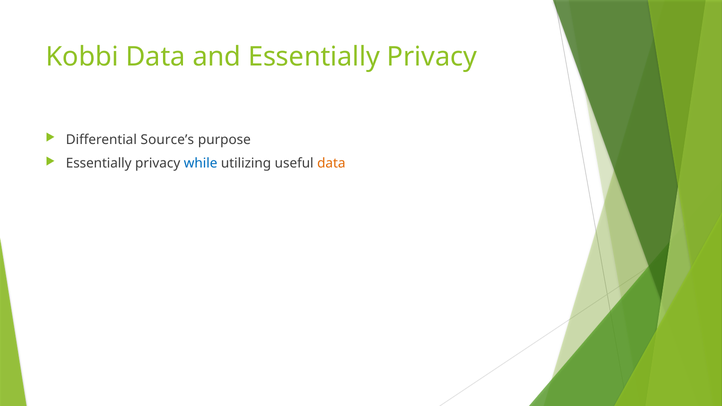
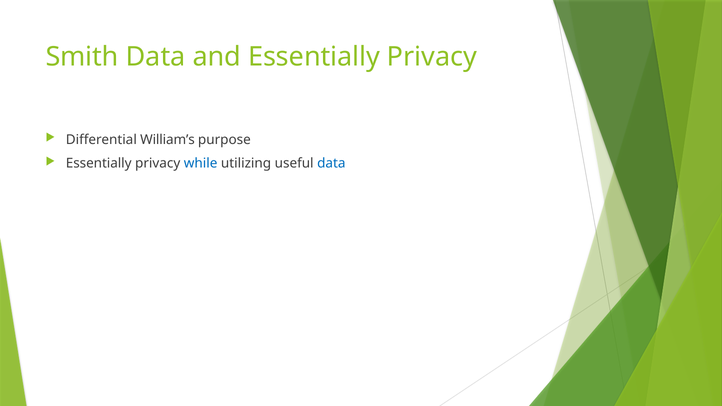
Kobbi: Kobbi -> Smith (82, 57)
Source’s: Source’s -> William’s (167, 140)
data colour: orange -> blue (331, 164)
